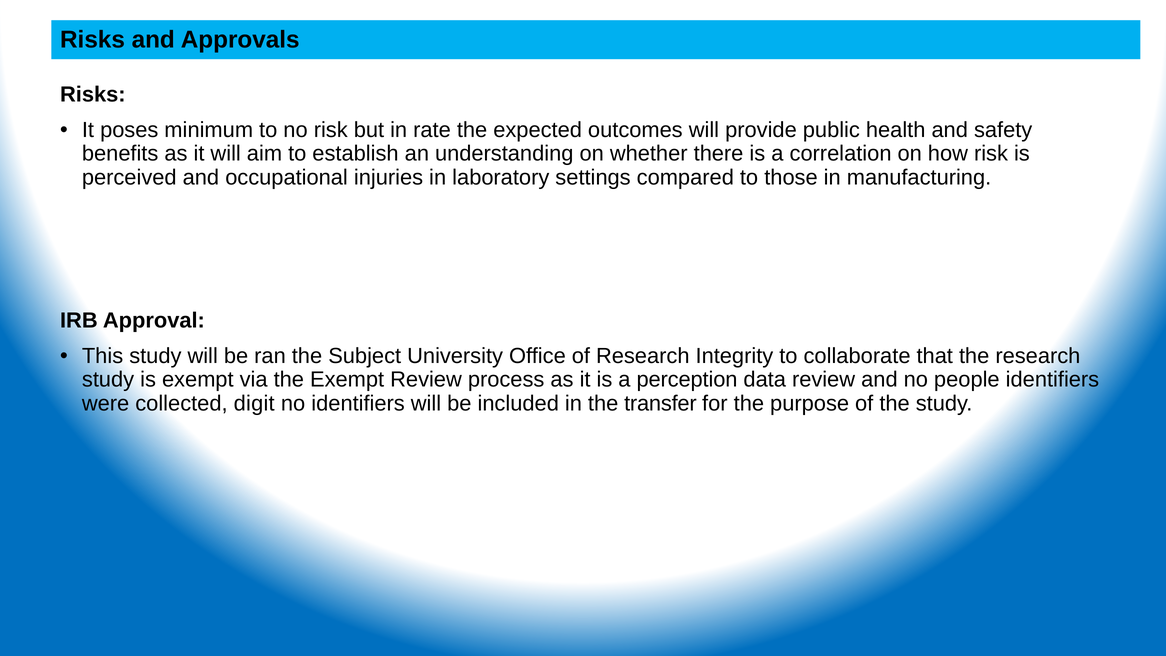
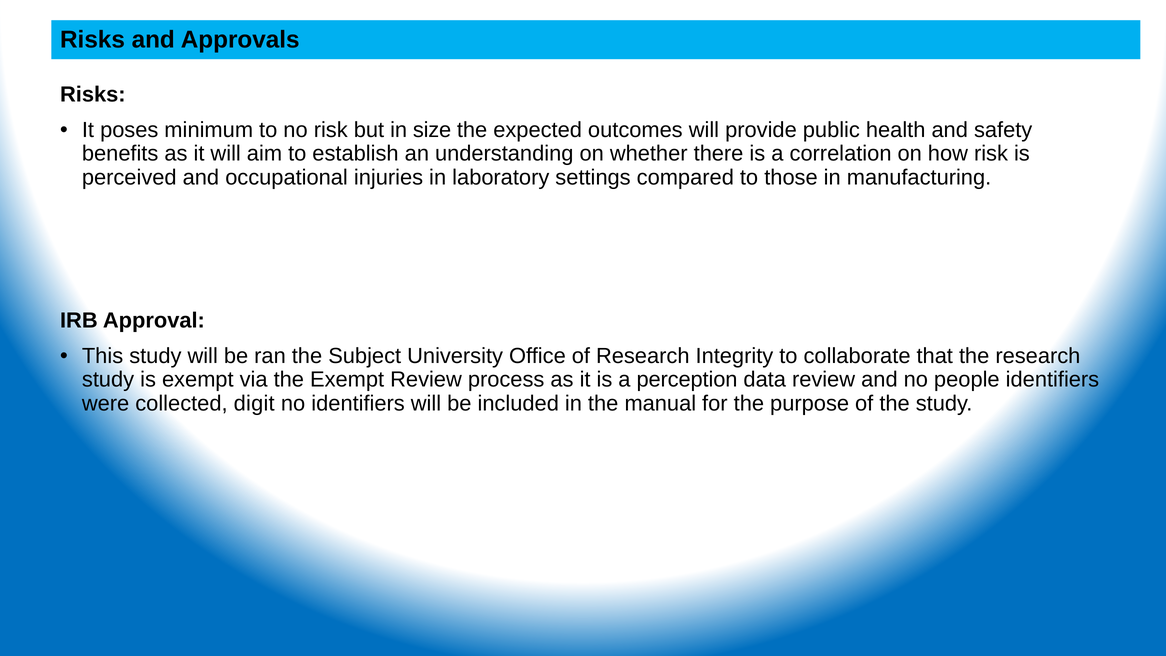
rate: rate -> size (432, 130)
transfer: transfer -> manual (660, 403)
